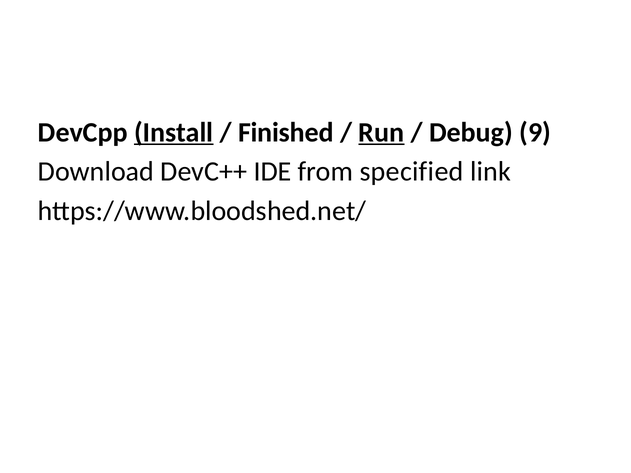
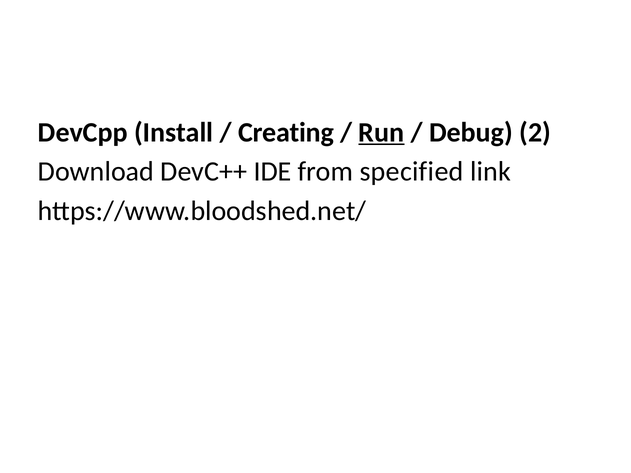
Install underline: present -> none (174, 132)
Finished: Finished -> Creating (286, 132)
9: 9 -> 2 (535, 132)
